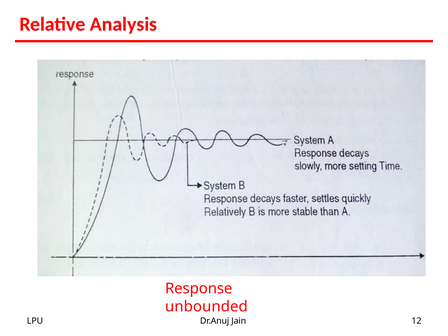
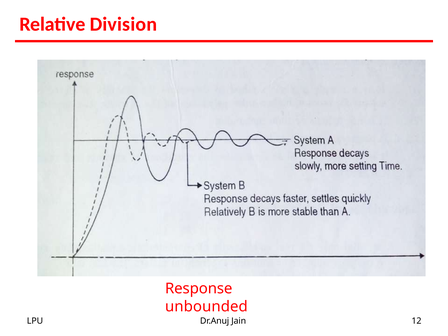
Analysis: Analysis -> Division (123, 24)
